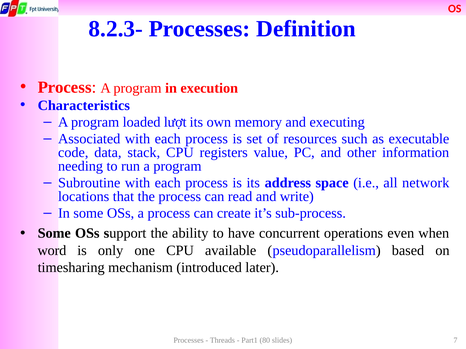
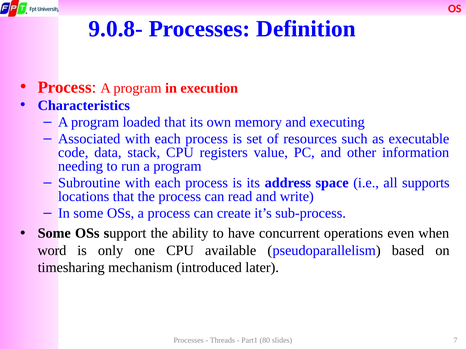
8.2.3-: 8.2.3- -> 9.0.8- (116, 29)
loaded lượt: lượt -> that (175, 122)
network: network -> supports (426, 183)
